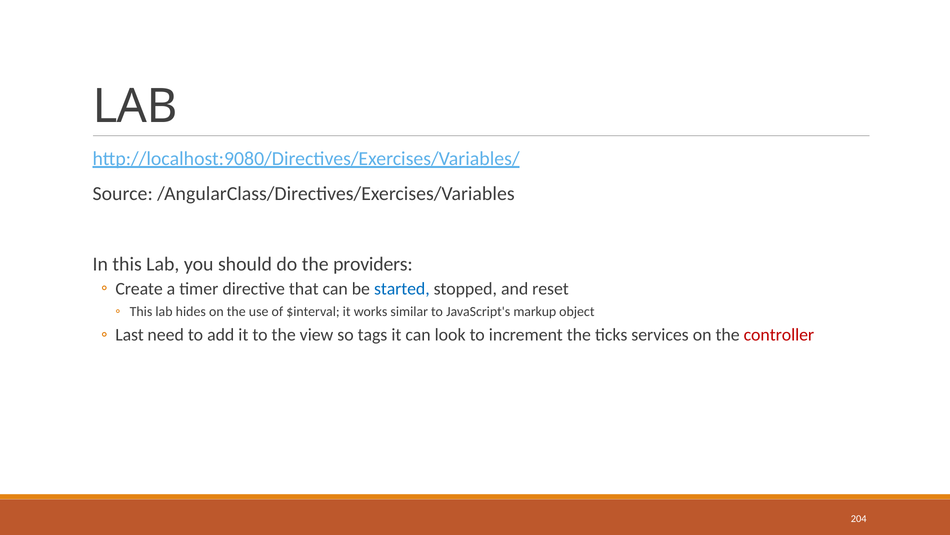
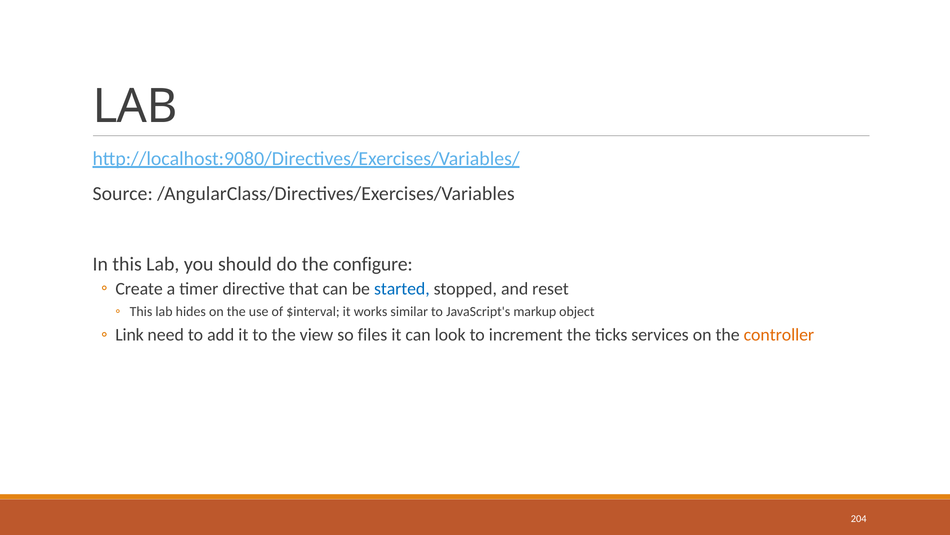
providers: providers -> configure (373, 264)
Last: Last -> Link (130, 335)
tags: tags -> files (372, 335)
controller colour: red -> orange (779, 335)
